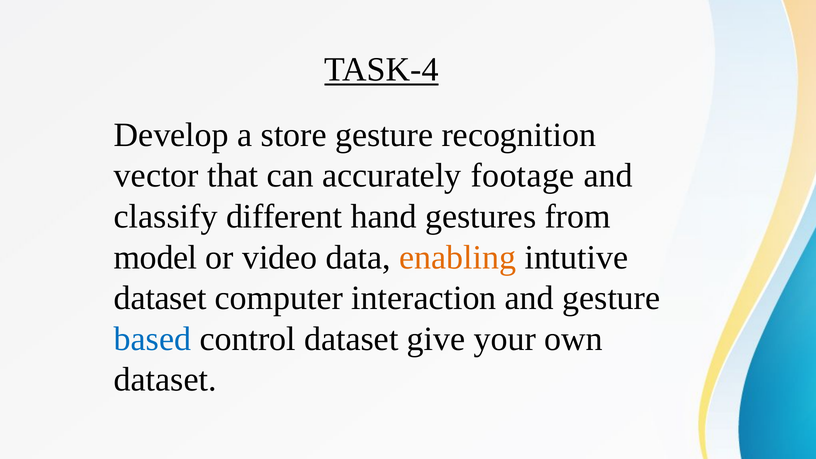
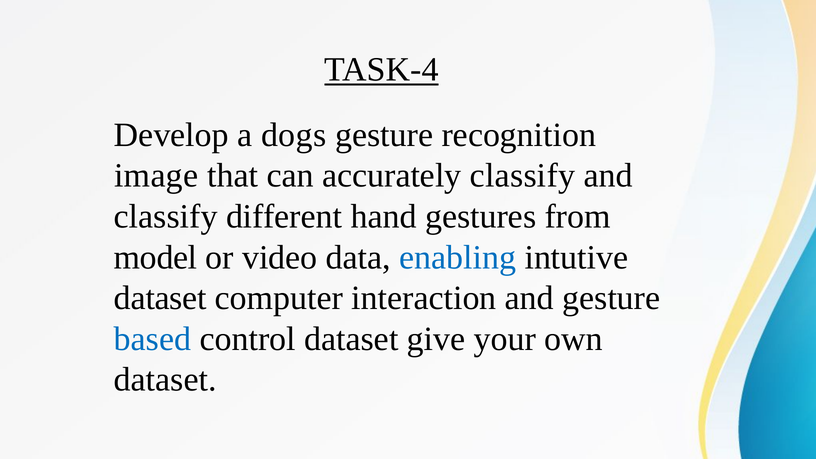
store: store -> dogs (294, 135)
vector: vector -> image (156, 176)
accurately footage: footage -> classify (523, 176)
enabling colour: orange -> blue (458, 257)
